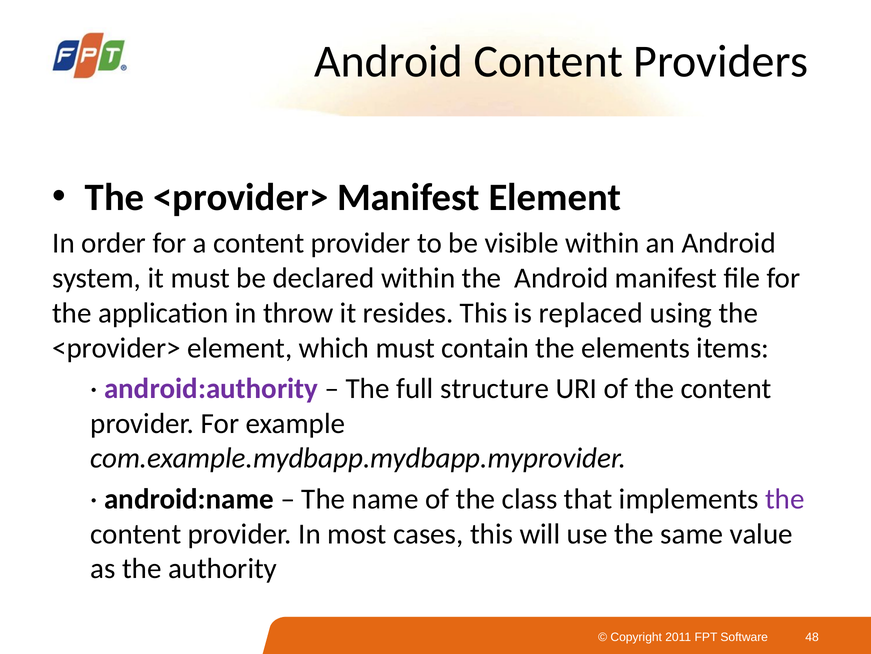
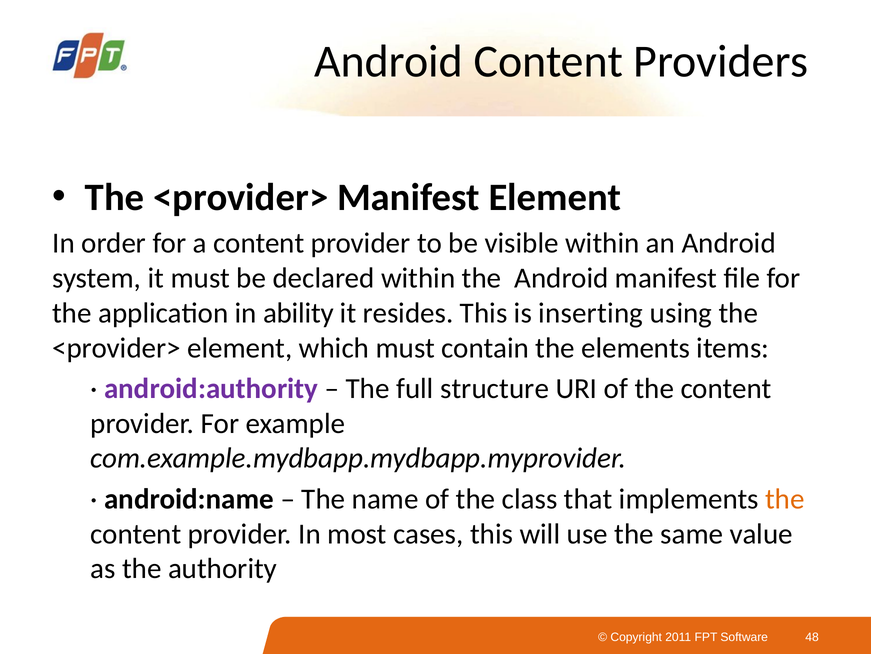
throw: throw -> ability (298, 313)
replaced: replaced -> inserting (591, 313)
the colour: purple -> orange (785, 498)
